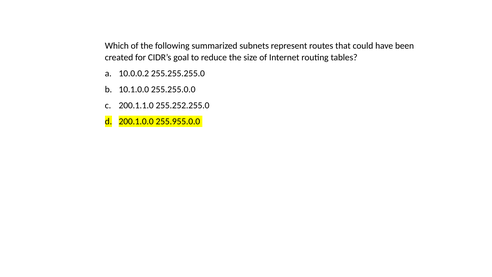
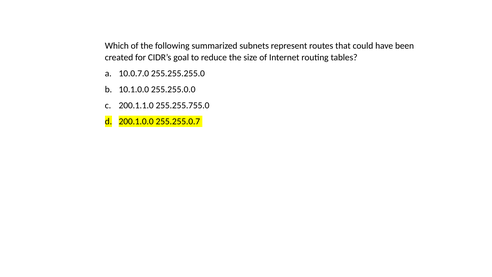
10.0.0.2: 10.0.0.2 -> 10.0.7.0 (134, 73)
255.252.255.0: 255.252.255.0 -> 255.255.755.0 (183, 105)
255.955.0.0: 255.955.0.0 -> 255.255.0.7 (178, 121)
